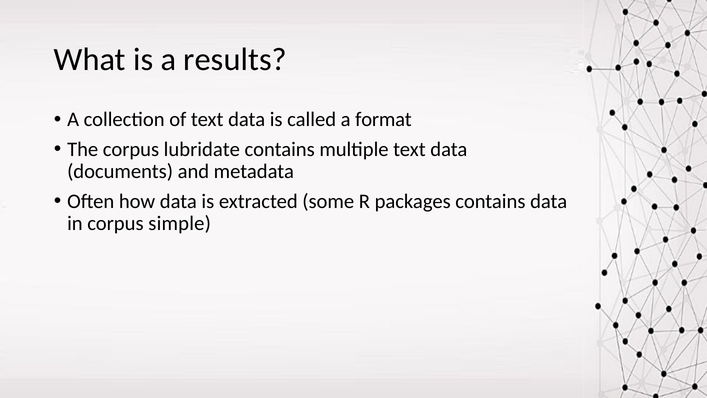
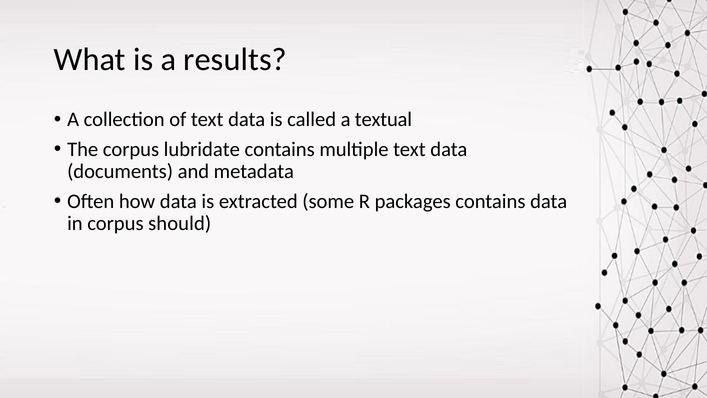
format: format -> textual (383, 120)
simple: simple -> should (180, 223)
